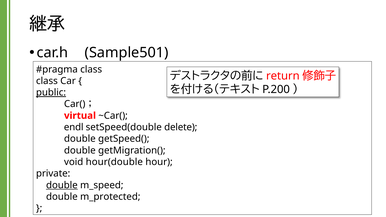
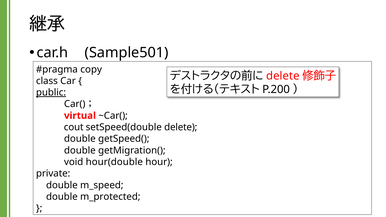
class: class -> copy (91, 69)
return: return -> delete (283, 76)
endl: endl -> cout (74, 127)
double underline: present -> none (62, 185)
